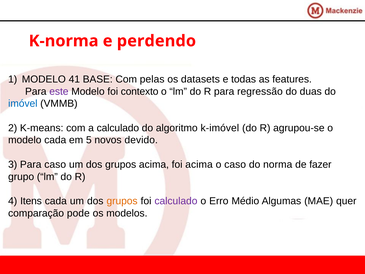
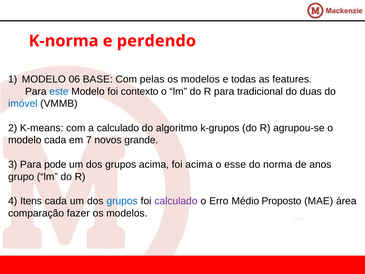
41: 41 -> 06 (74, 79)
datasets: datasets -> modelos (200, 79)
este colour: purple -> blue (59, 91)
regressão: regressão -> tradicional (260, 91)
k-imóvel: k-imóvel -> k-grupos (220, 128)
5: 5 -> 7 (89, 140)
devido: devido -> grande (141, 140)
Para caso: caso -> pode (55, 164)
o caso: caso -> esse (235, 164)
fazer: fazer -> anos (320, 164)
grupos colour: orange -> blue (122, 201)
Algumas: Algumas -> Proposto (281, 201)
quer: quer -> área (346, 201)
pode: pode -> fazer (78, 213)
